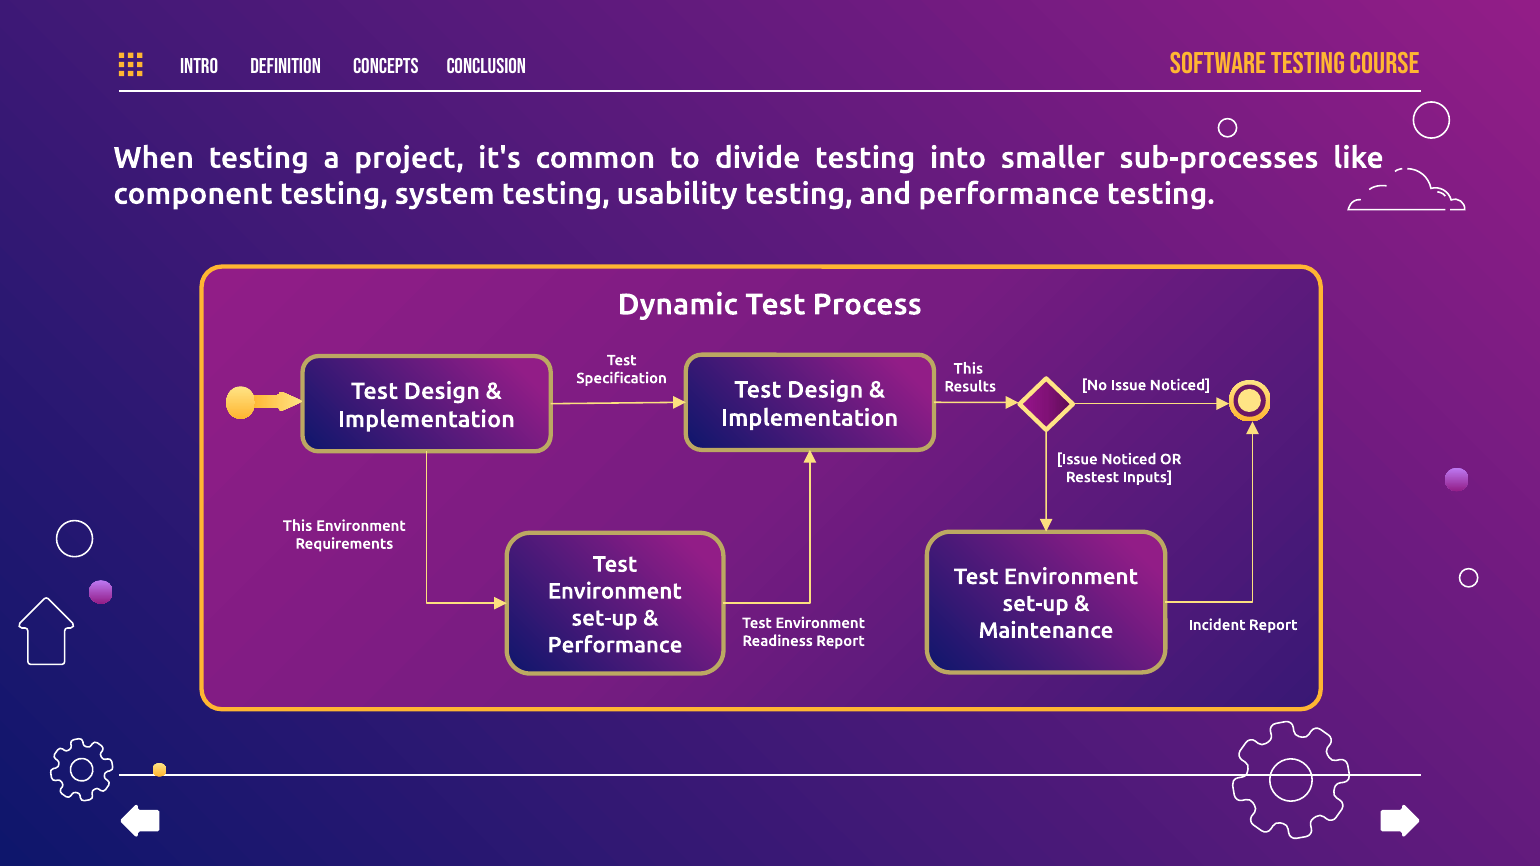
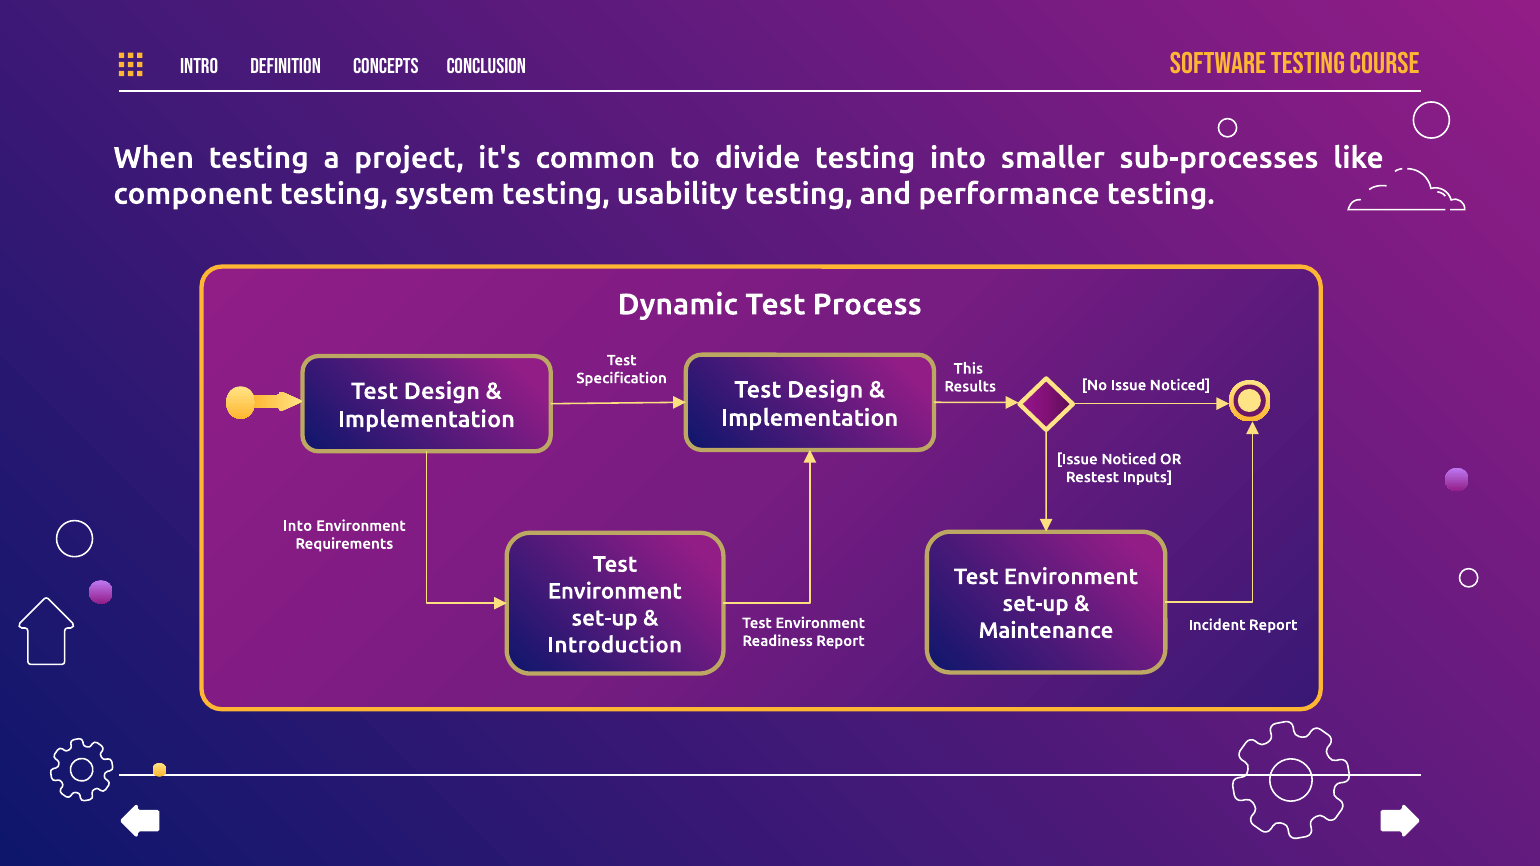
This: This -> Into (298, 526)
Performance: Performance -> Introduction (615, 645)
